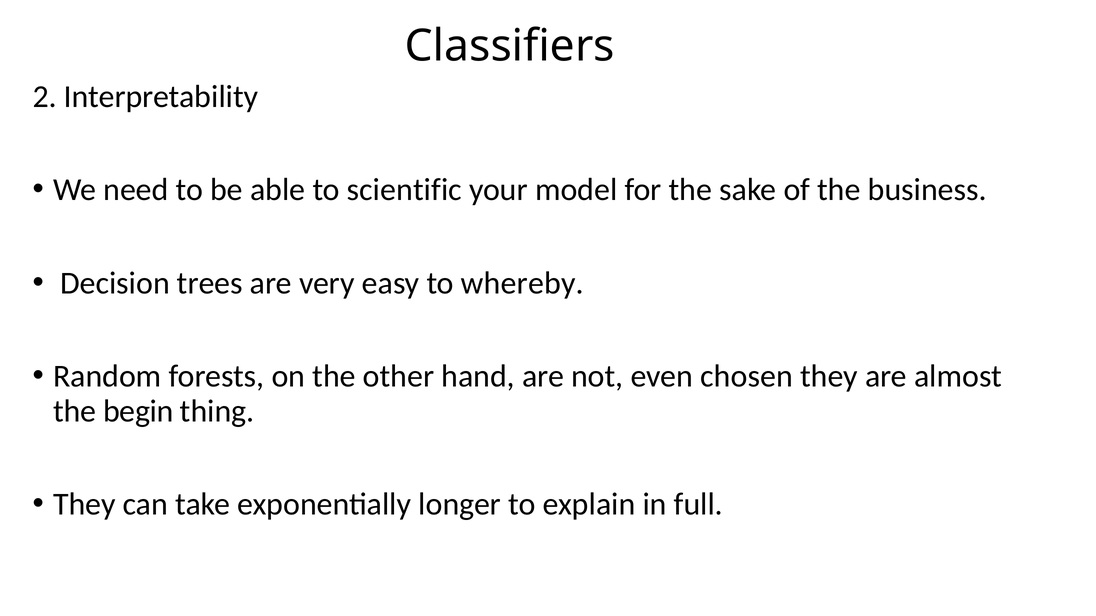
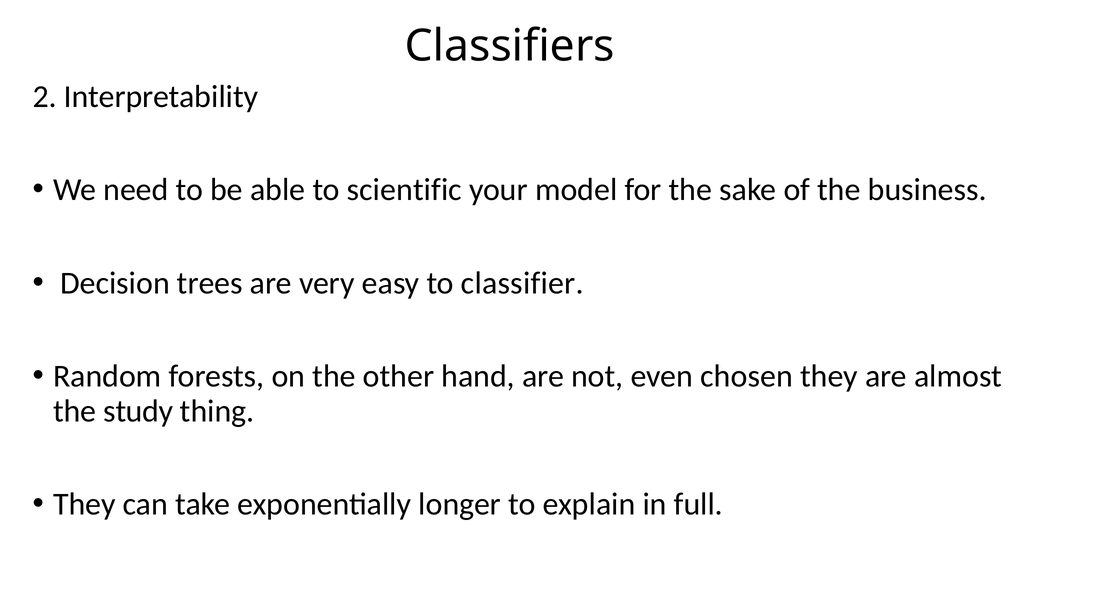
whereby: whereby -> classifier (522, 283)
begin: begin -> study (138, 411)
